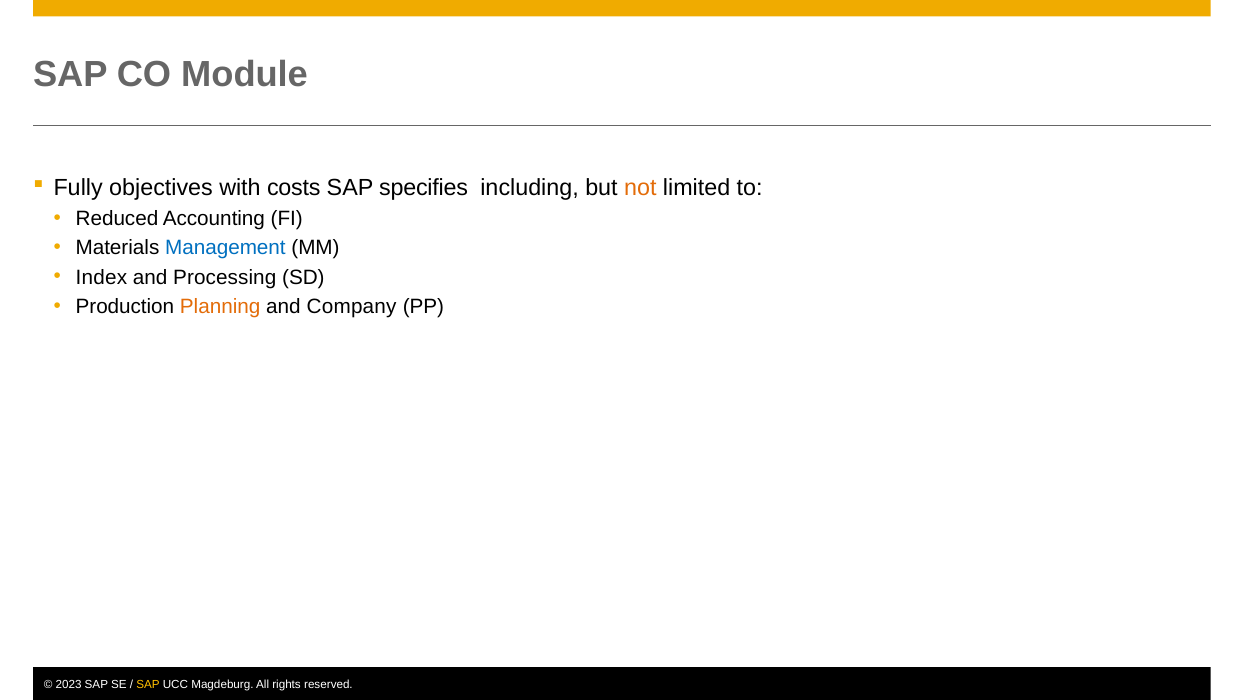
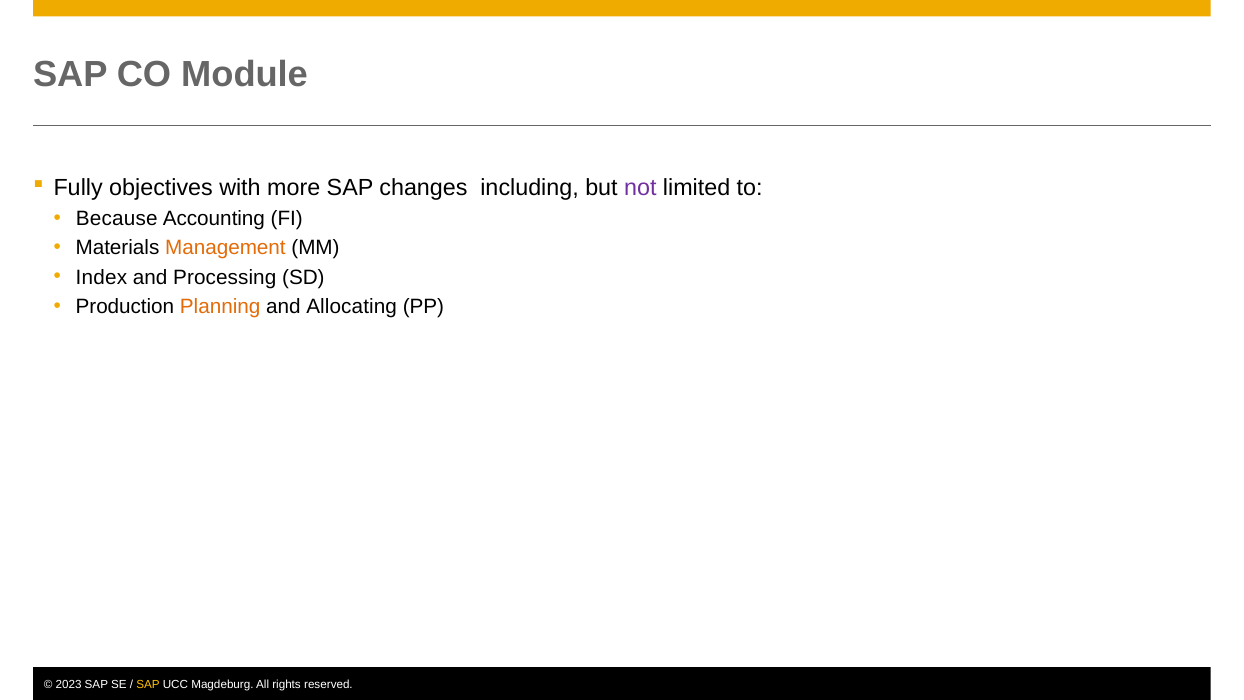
costs: costs -> more (294, 188)
specifies: specifies -> changes (423, 188)
not colour: orange -> purple (640, 188)
Reduced: Reduced -> Because (117, 219)
Management colour: blue -> orange (225, 248)
Company: Company -> Allocating (352, 306)
